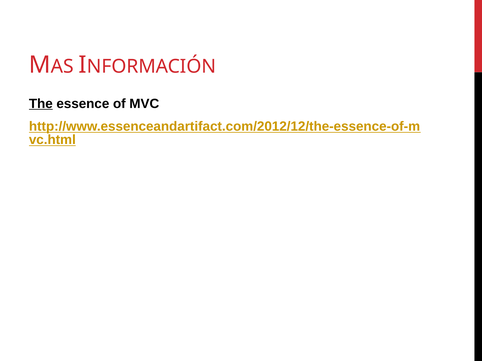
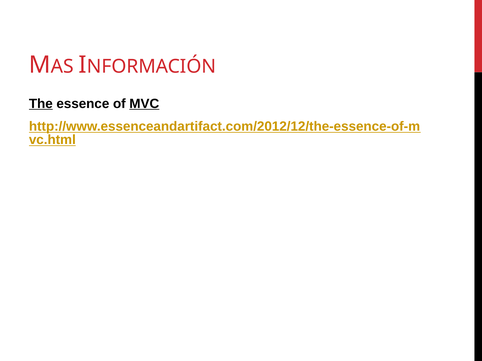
MVC underline: none -> present (144, 104)
